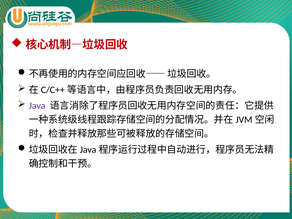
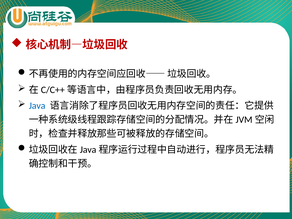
Java colour: purple -> blue (37, 106)
